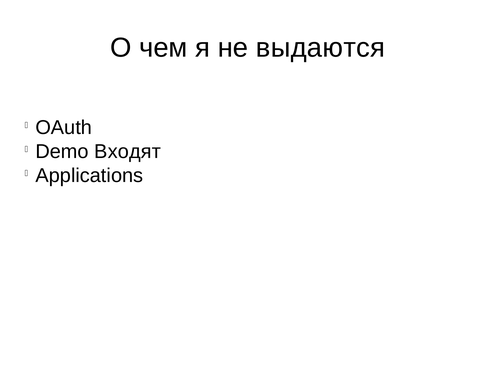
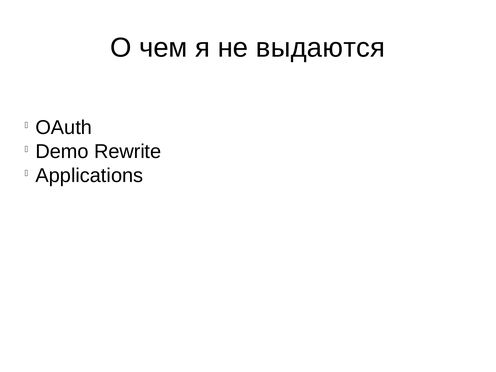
Входят: Входят -> Rewrite (128, 151)
